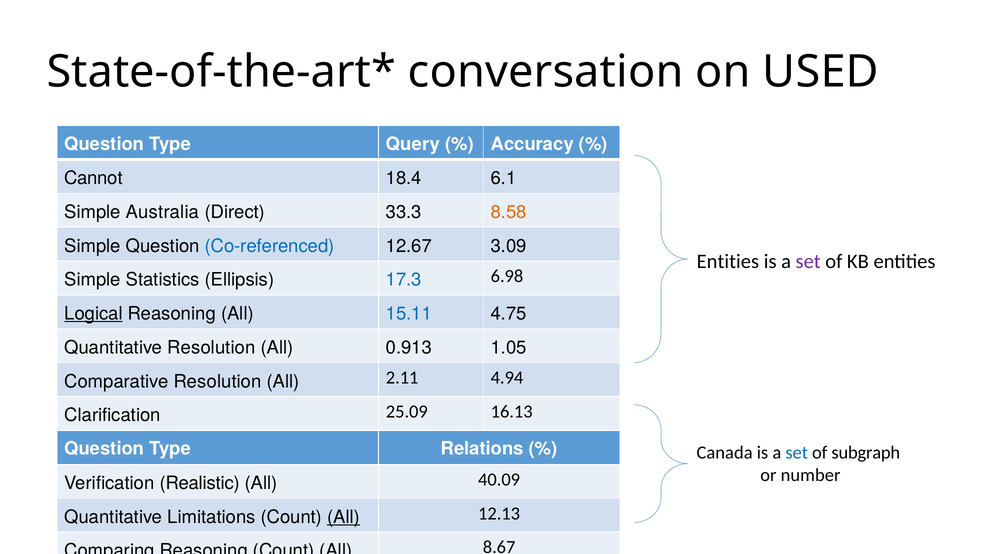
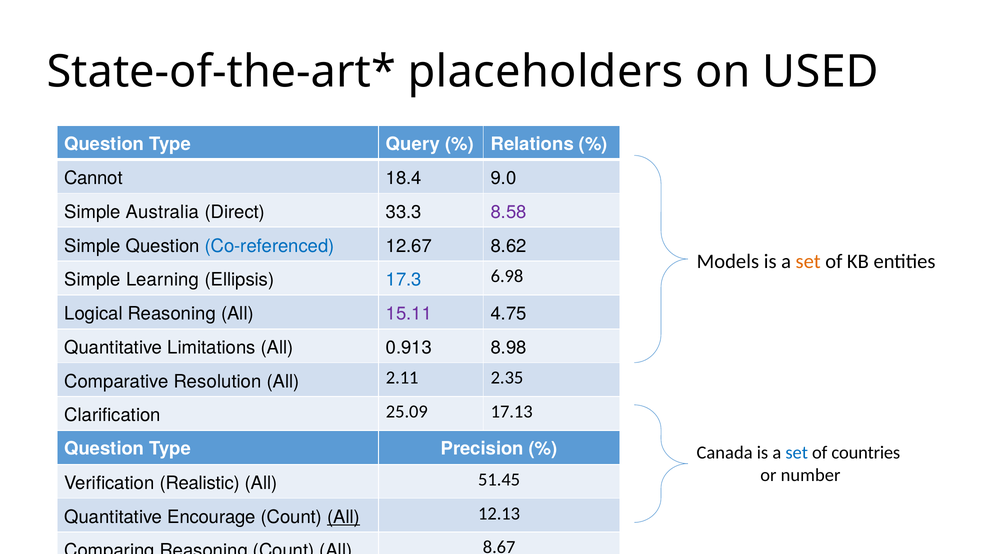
conversation: conversation -> placeholders (546, 72)
Accuracy: Accuracy -> Relations (532, 144)
6.1: 6.1 -> 9.0 (504, 178)
8.58 colour: orange -> purple (509, 212)
3.09: 3.09 -> 8.62 (509, 246)
Entities: Entities -> Models (728, 262)
set colour: purple -> orange (808, 262)
Statistics: Statistics -> Learning (163, 280)
Logical underline: present -> none (93, 314)
15.11 colour: blue -> purple (409, 314)
Quantitative Resolution: Resolution -> Limitations (212, 348)
1.05: 1.05 -> 8.98 (509, 348)
4.94: 4.94 -> 2.35 (507, 378)
16.13: 16.13 -> 17.13 (512, 412)
Relations: Relations -> Precision (482, 449)
subgraph: subgraph -> countries (866, 453)
40.09: 40.09 -> 51.45 (499, 480)
Limitations: Limitations -> Encourage (212, 517)
